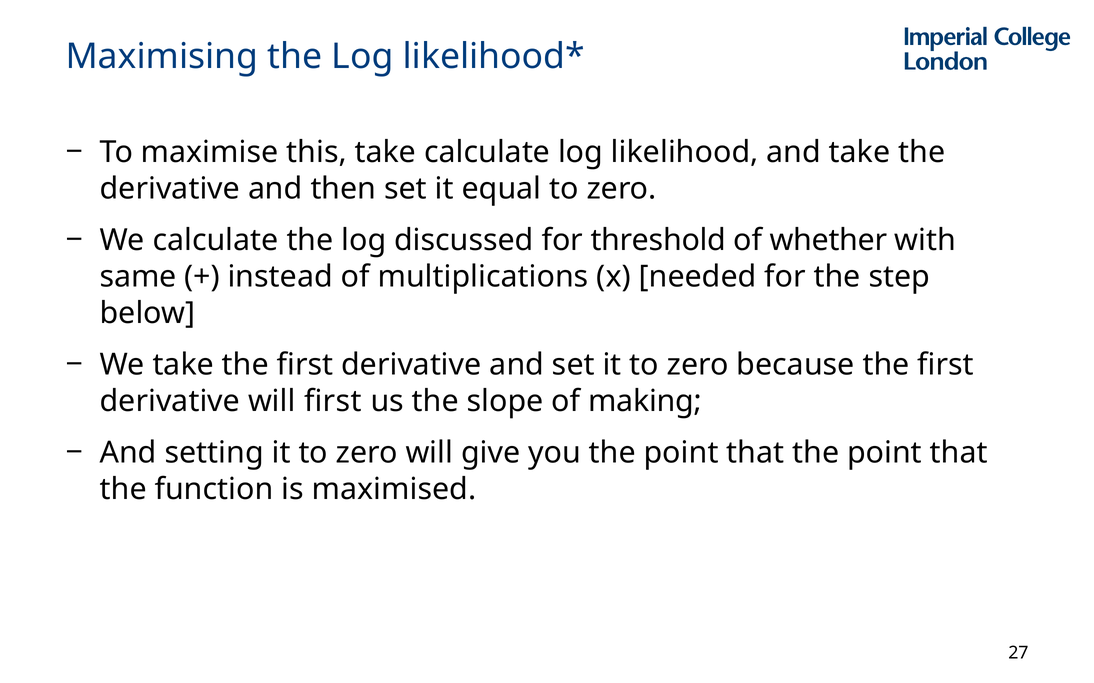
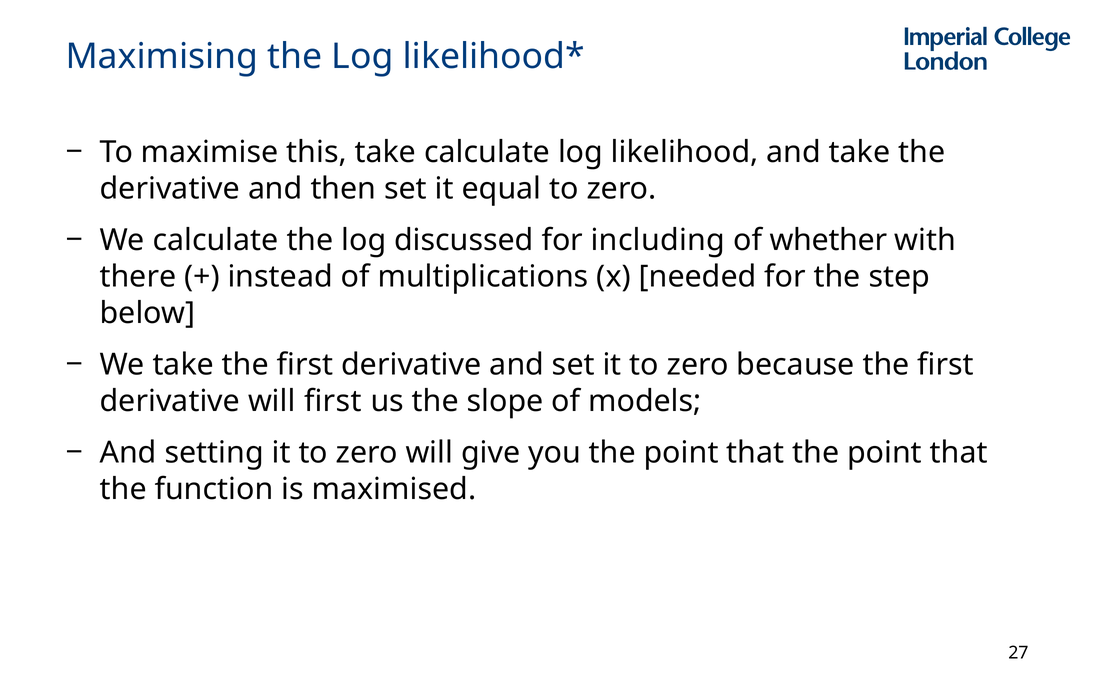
threshold: threshold -> including (658, 240)
same: same -> there (138, 277)
making: making -> models (645, 402)
